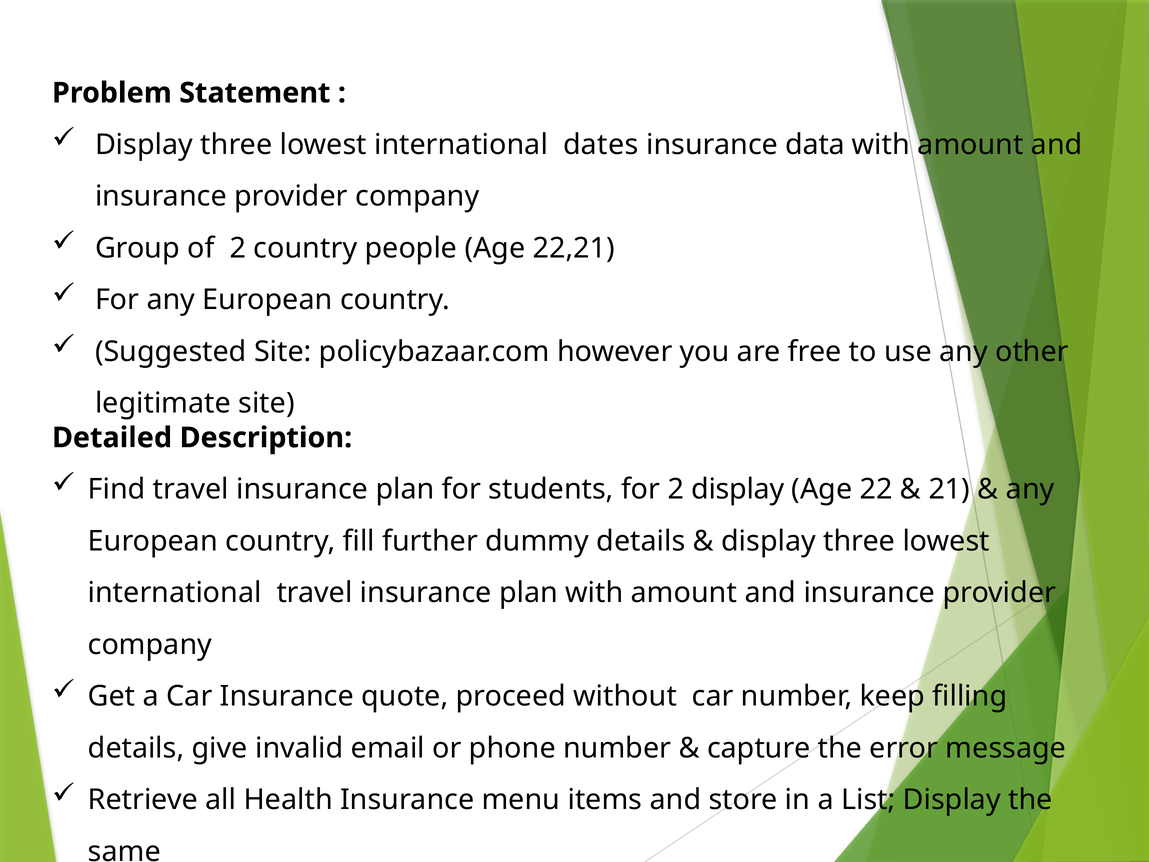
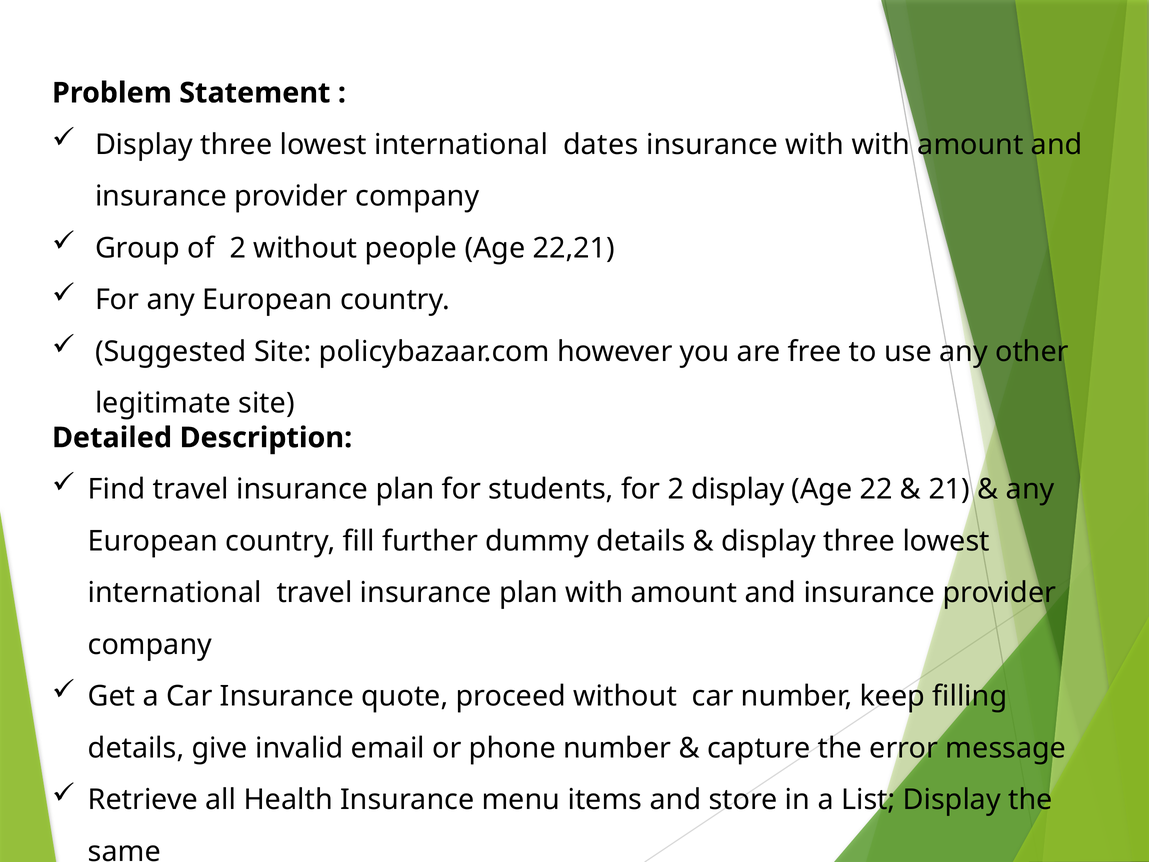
insurance data: data -> with (815, 145)
2 country: country -> without (305, 248)
